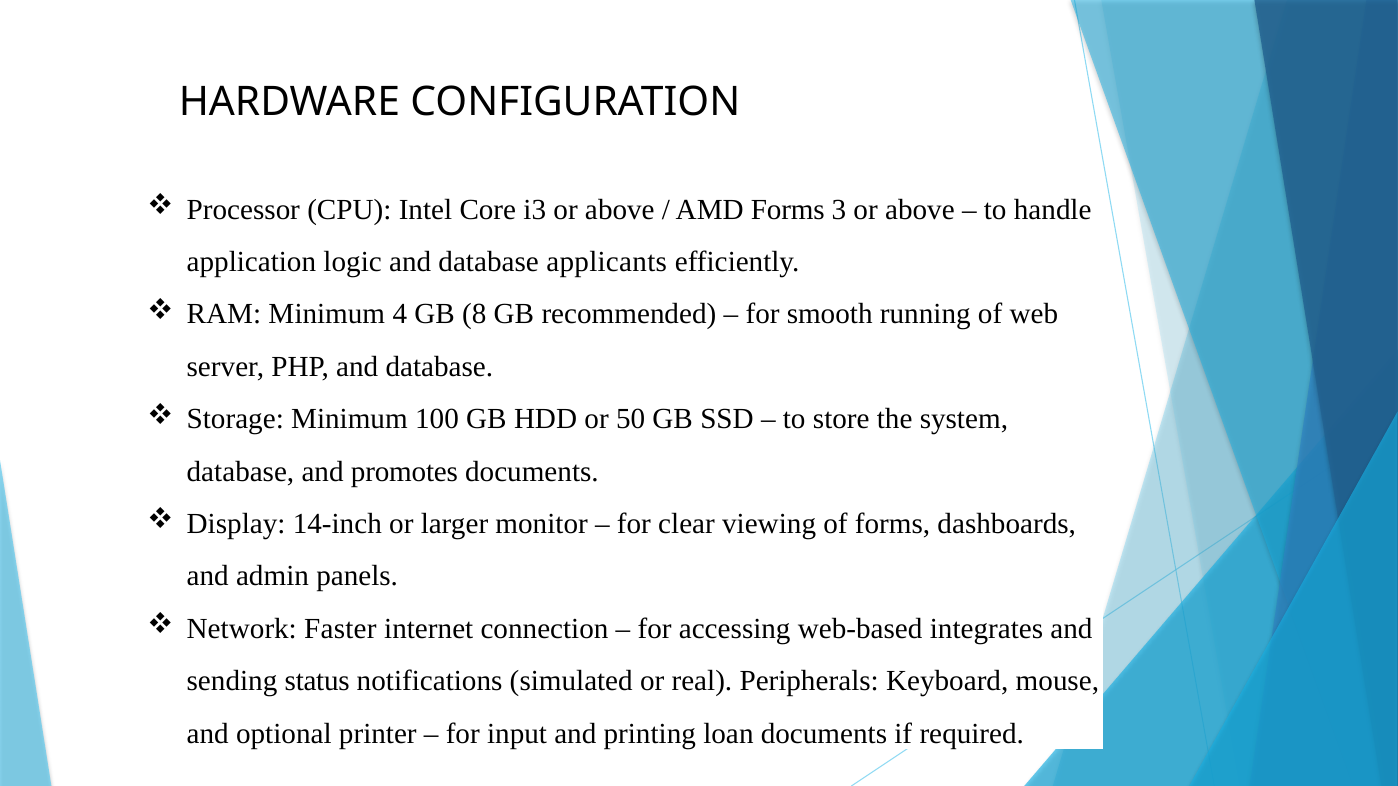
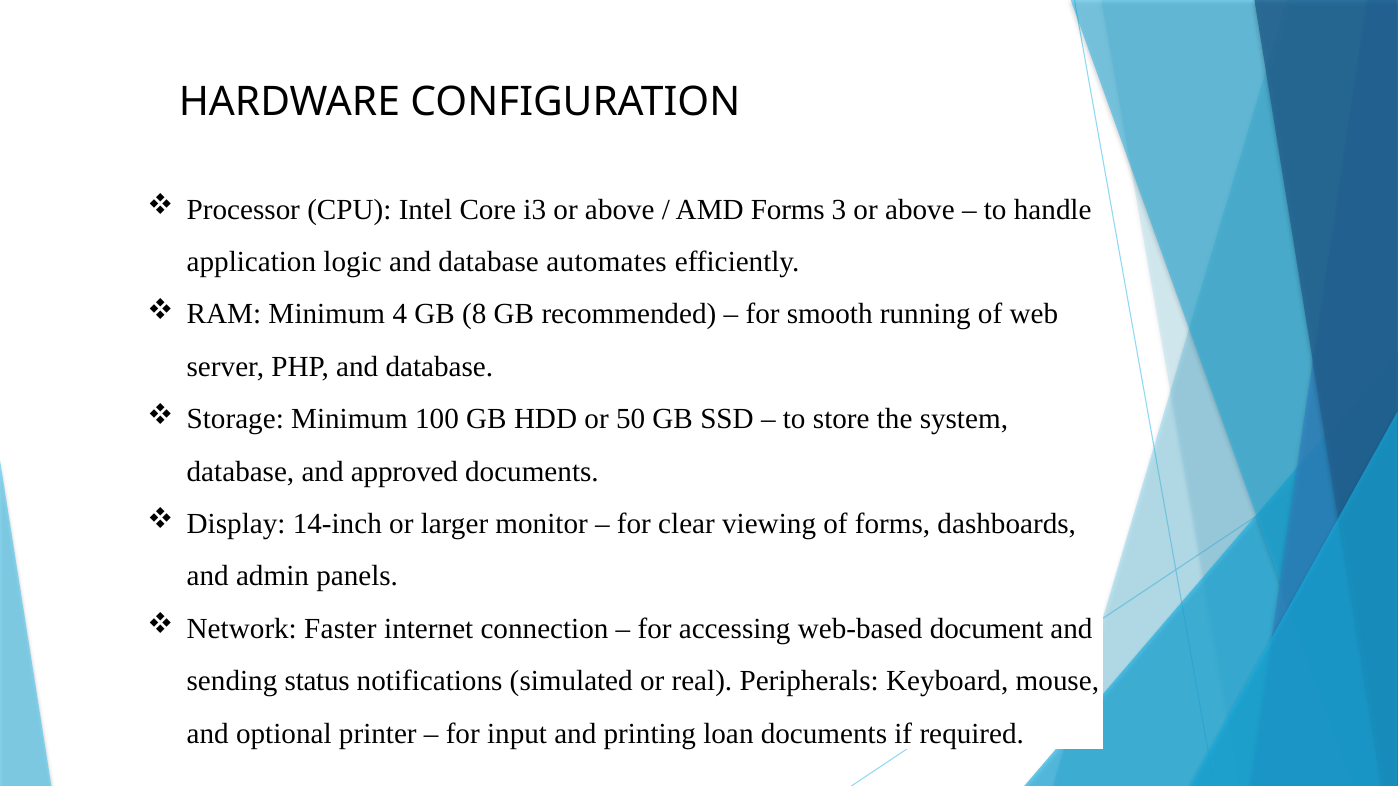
applicants: applicants -> automates (607, 262)
promotes: promotes -> approved (404, 472)
integrates: integrates -> document (987, 629)
